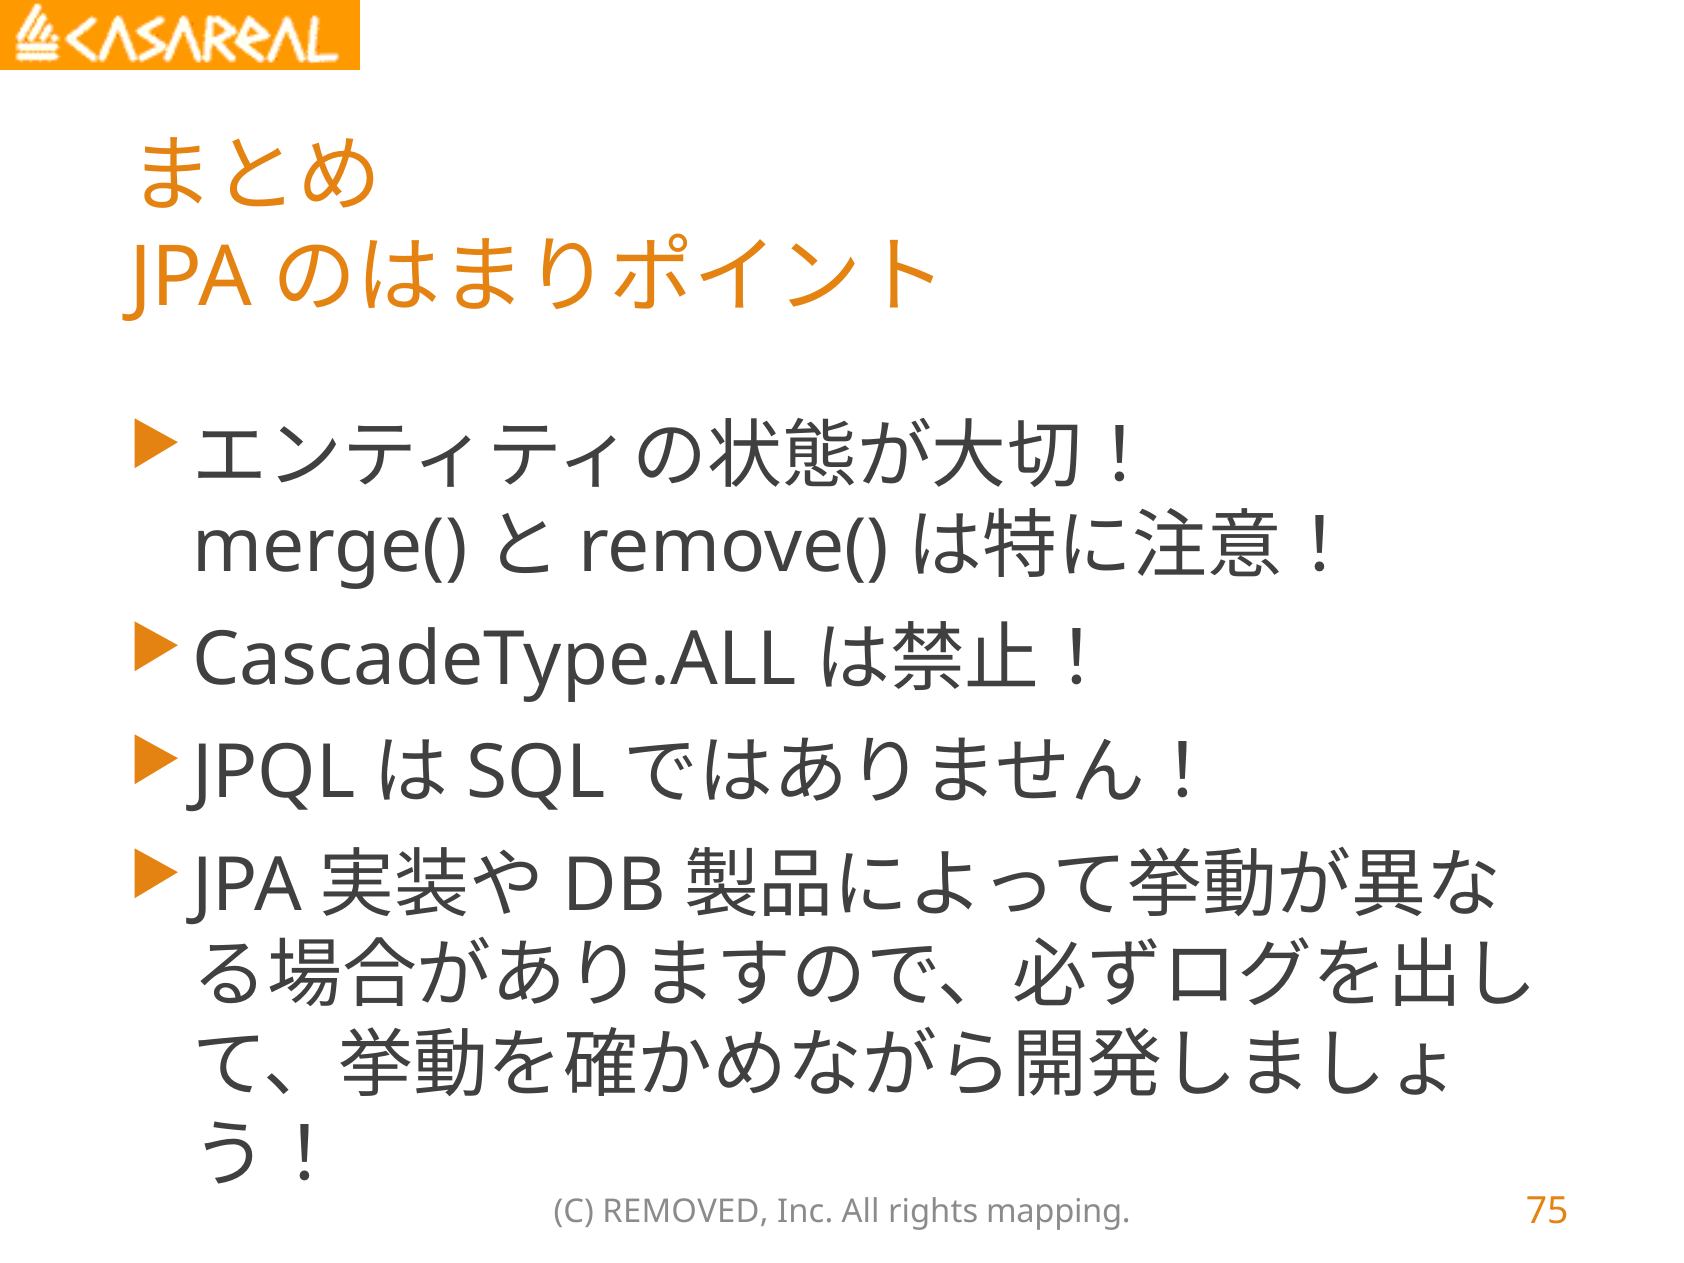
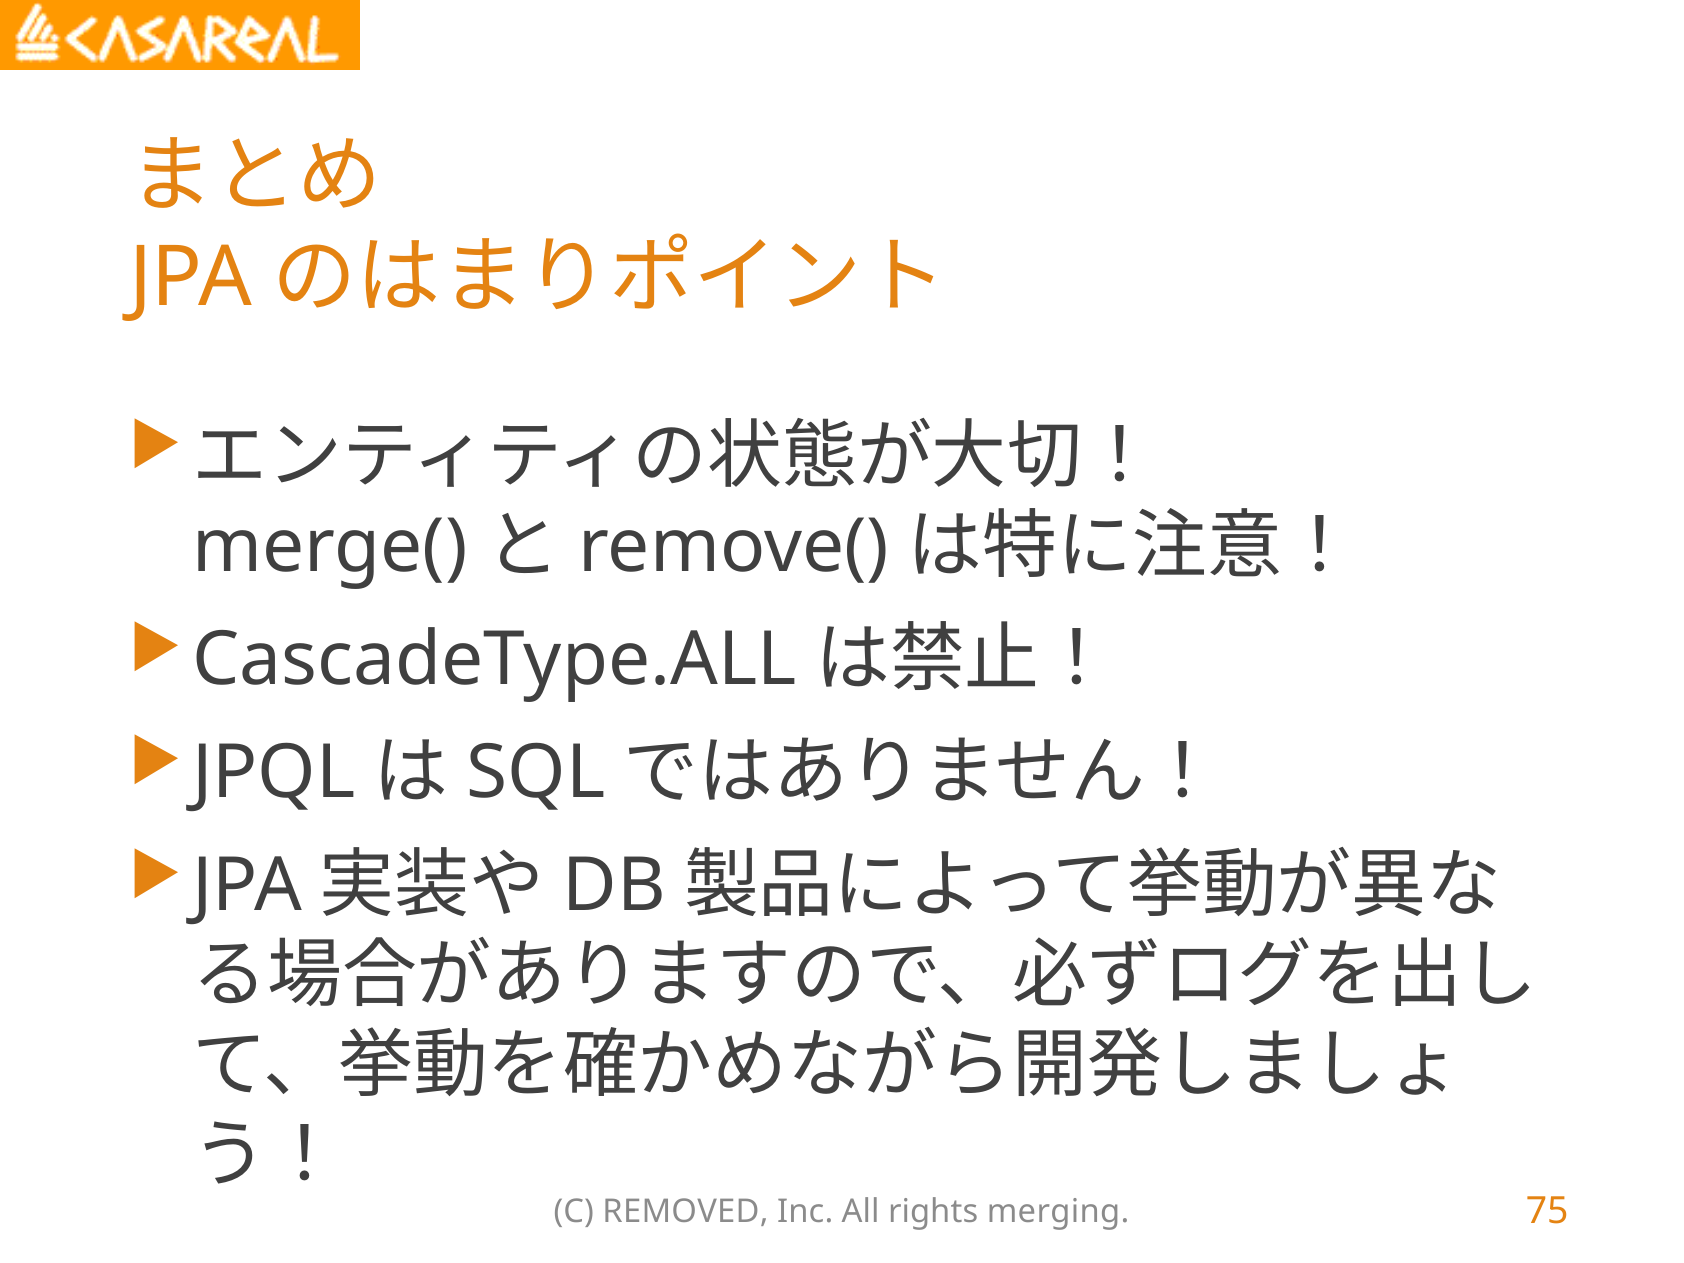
mapping: mapping -> merging (1058, 1211)
